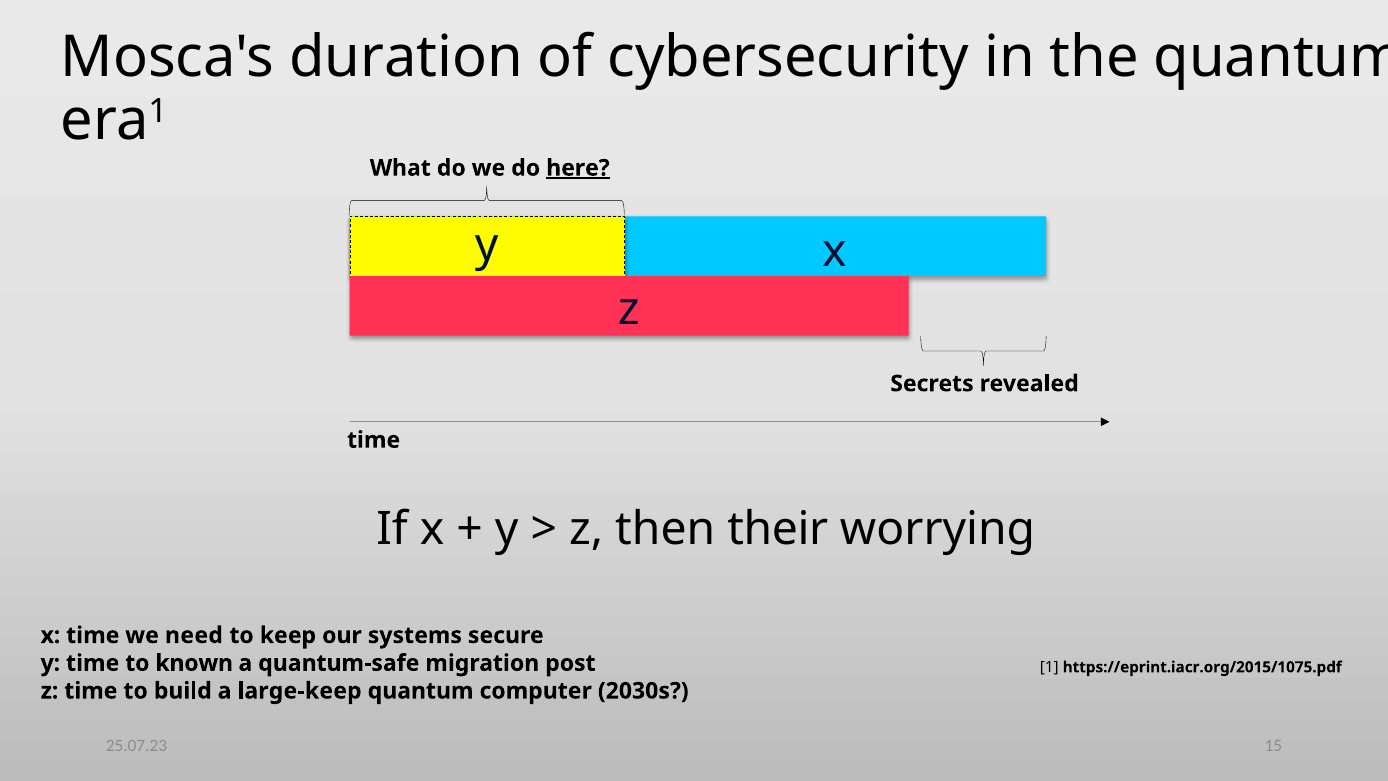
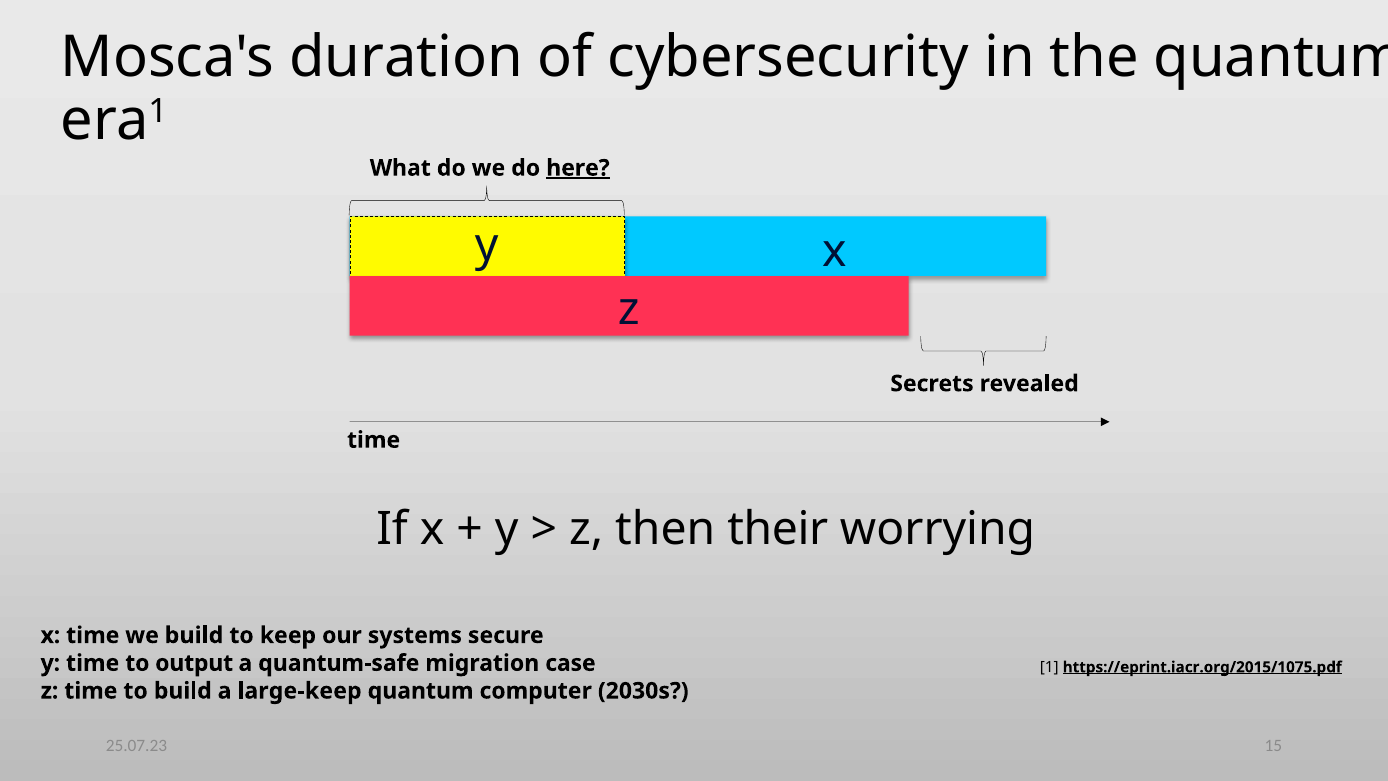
we need: need -> build (194, 635)
known: known -> output (194, 663)
post: post -> case (570, 663)
https://eprint.iacr.org/2015/1075.pdf underline: none -> present (1202, 667)
